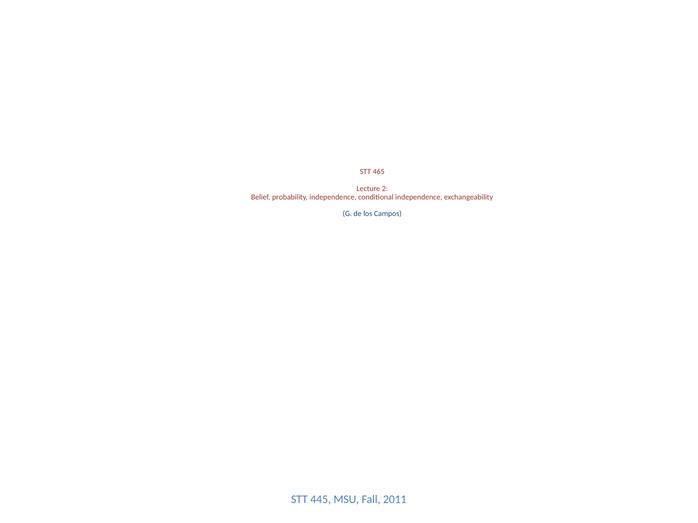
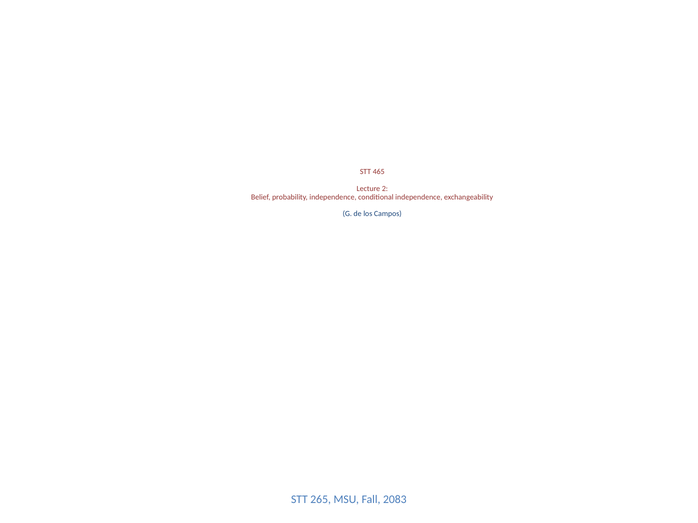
445: 445 -> 265 (321, 500)
2011: 2011 -> 2083 (395, 500)
